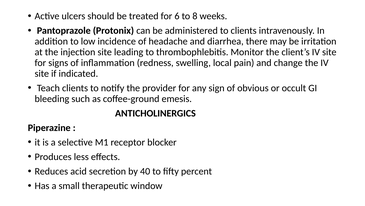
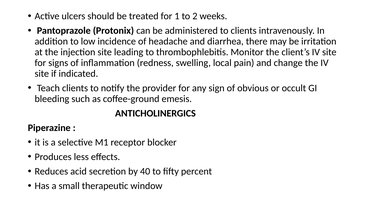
6: 6 -> 1 (177, 16)
8: 8 -> 2 (195, 16)
